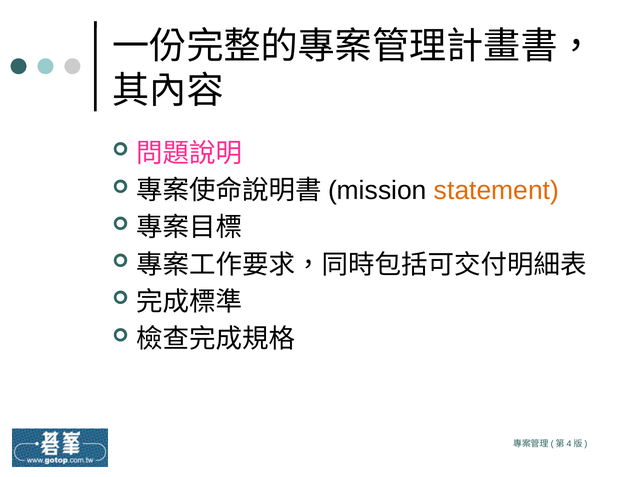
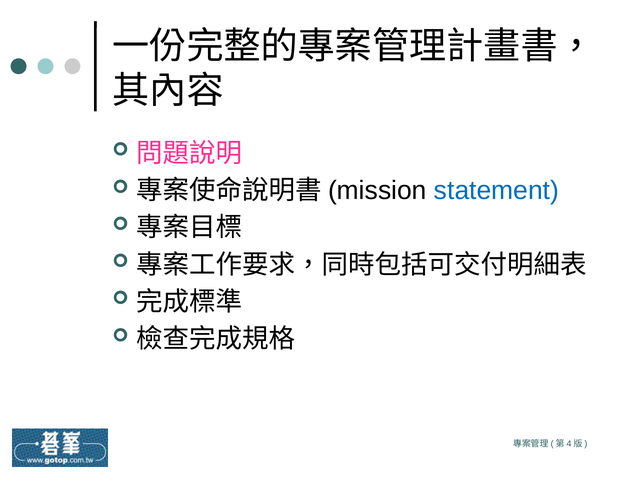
statement colour: orange -> blue (496, 191)
